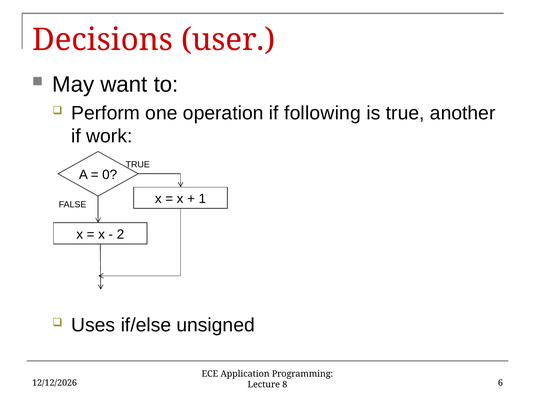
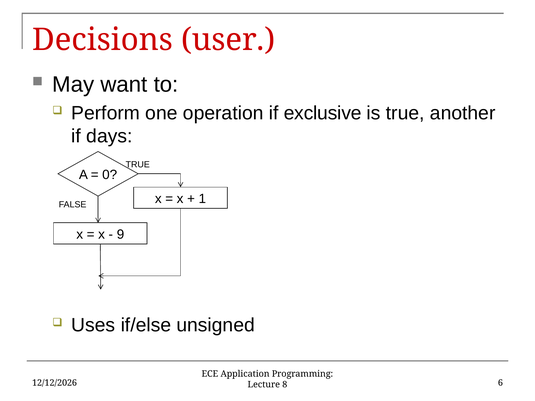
following: following -> exclusive (323, 113)
work: work -> days (109, 136)
2: 2 -> 9 (120, 234)
